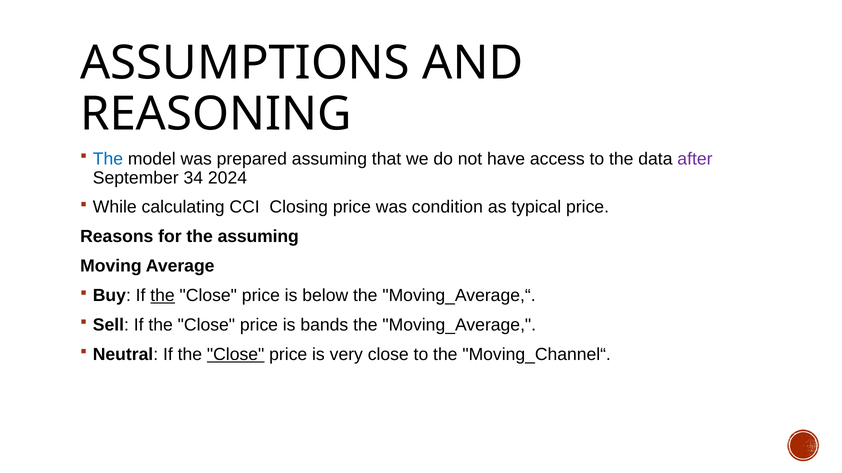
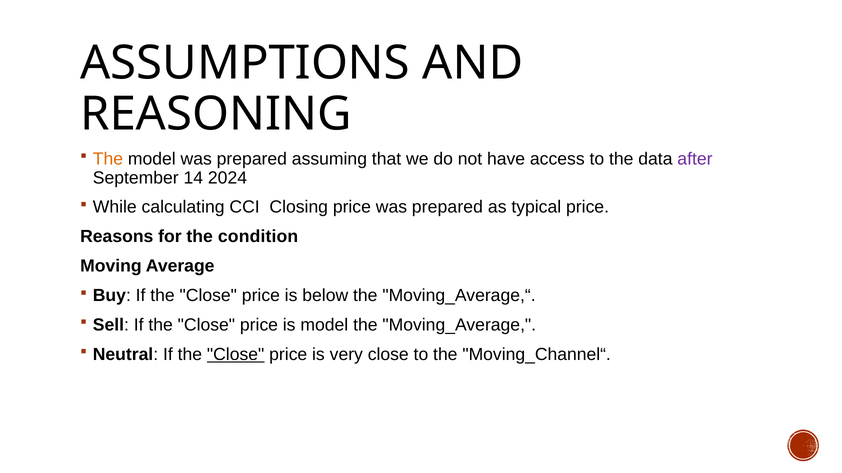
The colour: blue -> orange (108, 159)
34: 34 -> 14 (193, 178)
price was condition: condition -> prepared (447, 207)
the assuming: assuming -> condition (258, 237)
the underline: present -> none (163, 296)
is bands: bands -> model (324, 325)
